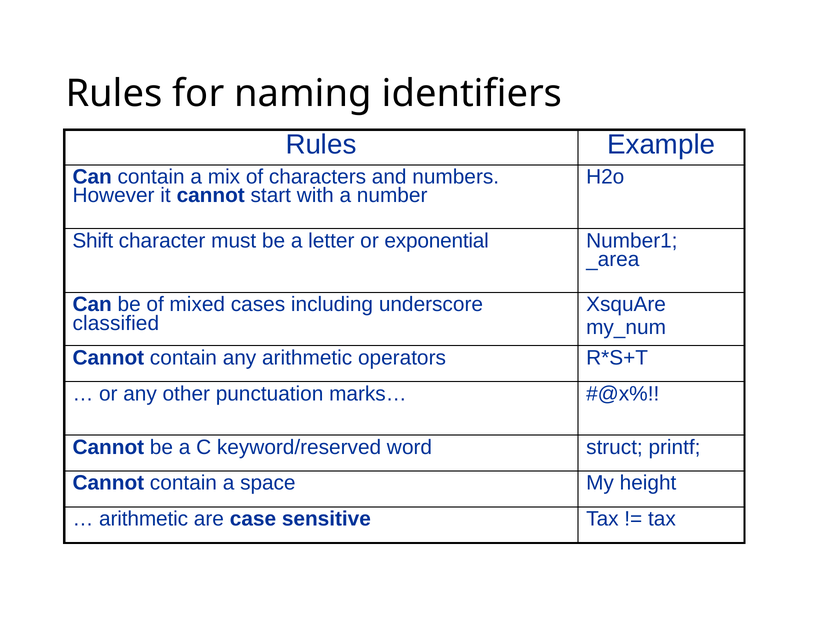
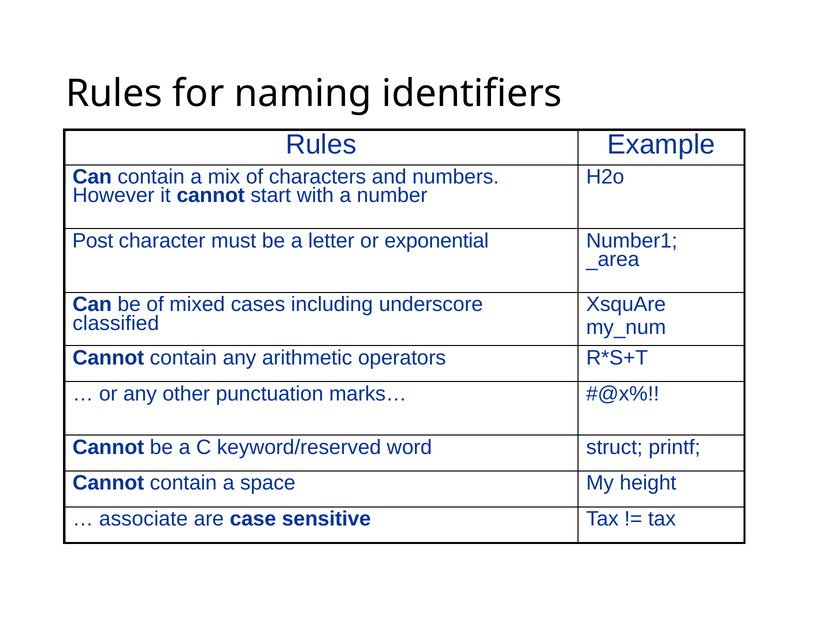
Shift: Shift -> Post (93, 241)
arithmetic: arithmetic -> associate (143, 519)
